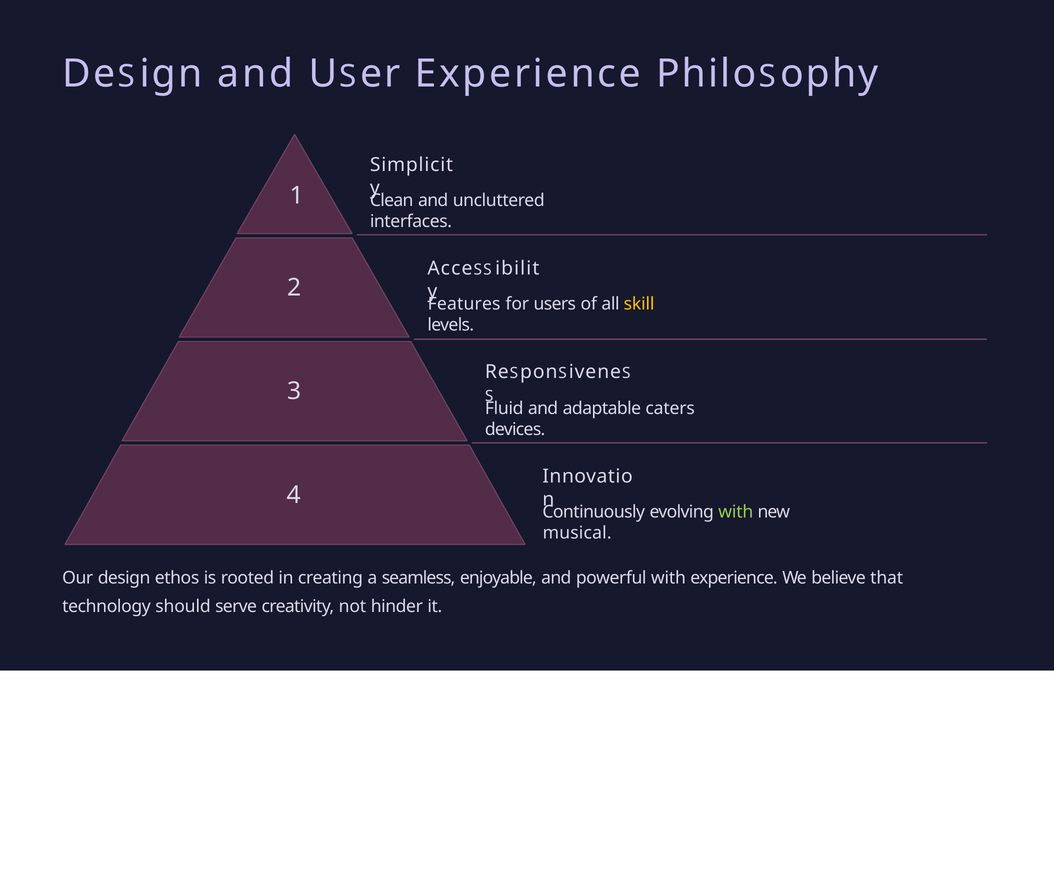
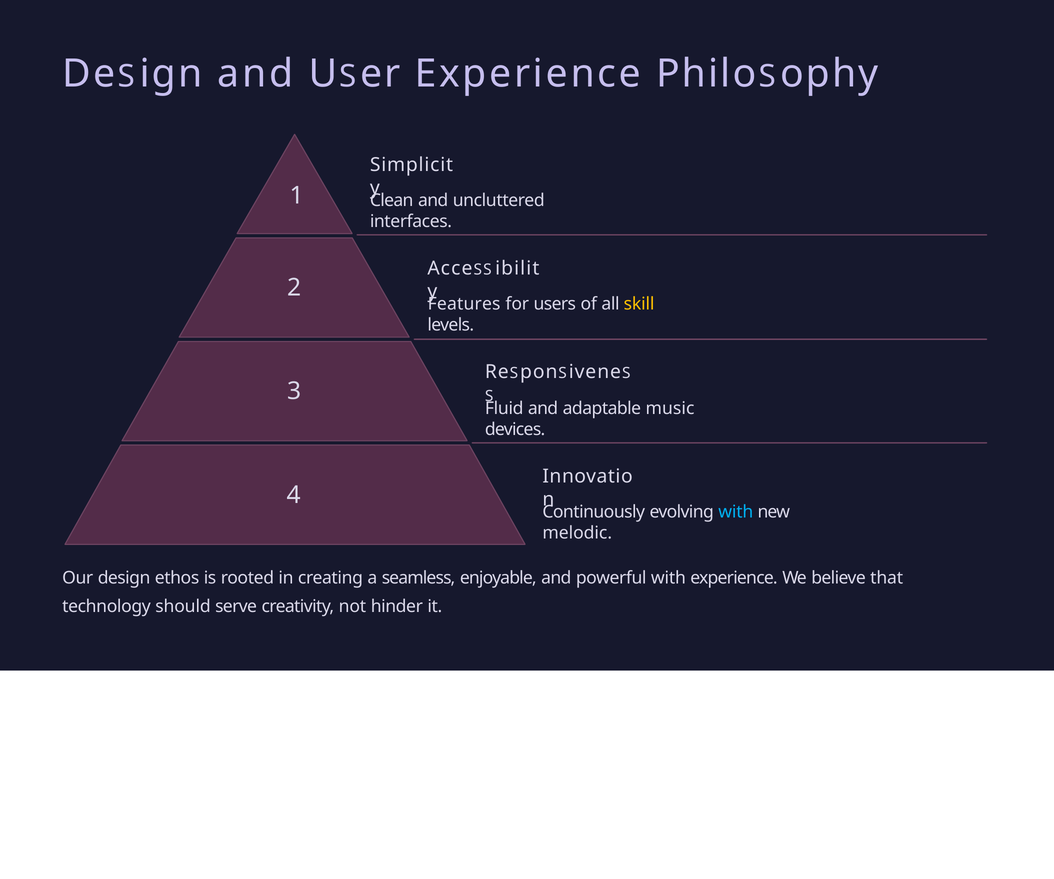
caters: caters -> music (670, 409)
with colour: light green -> light blue (736, 512)
musical: musical -> melodic (577, 533)
